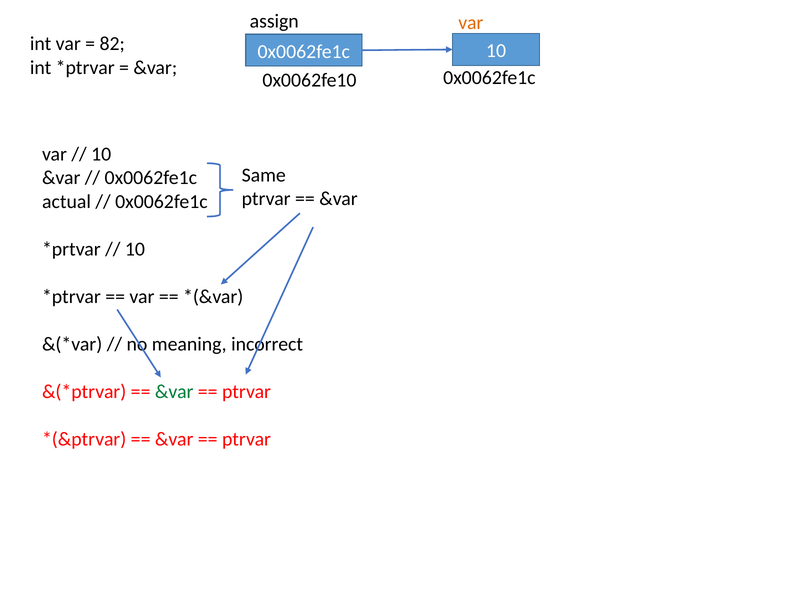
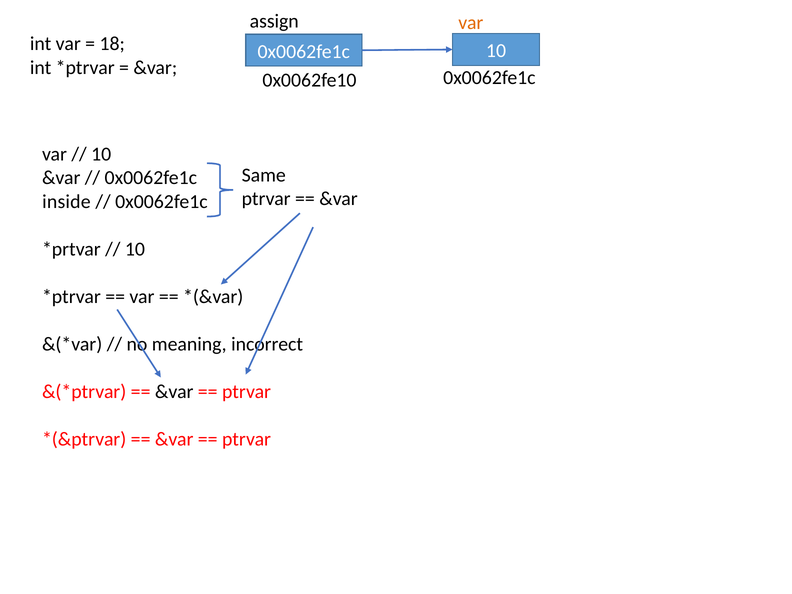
82: 82 -> 18 (112, 44)
actual: actual -> inside (66, 202)
&var colour: green -> black (174, 392)
